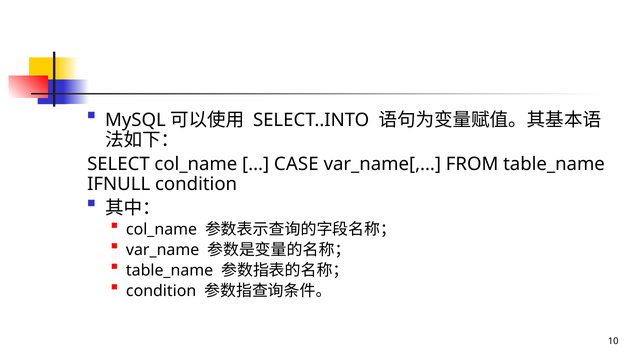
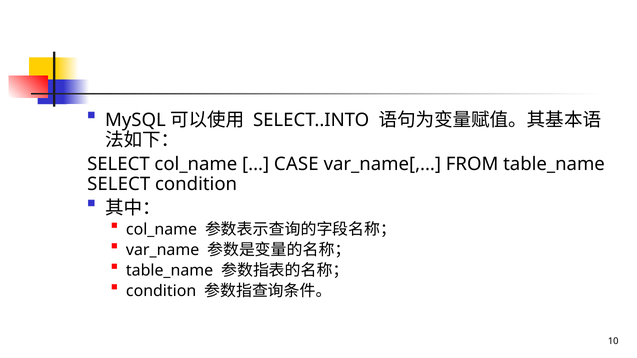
IFNULL: IFNULL -> SELECT (119, 184)
